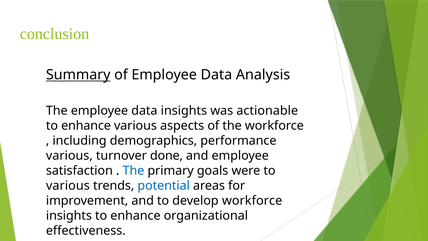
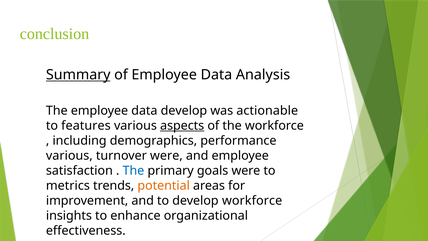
data insights: insights -> develop (184, 110)
enhance: enhance -> features (86, 125)
aspects underline: none -> present (182, 125)
turnover done: done -> were (166, 155)
various: various -> metrics (68, 185)
potential colour: blue -> orange (164, 185)
